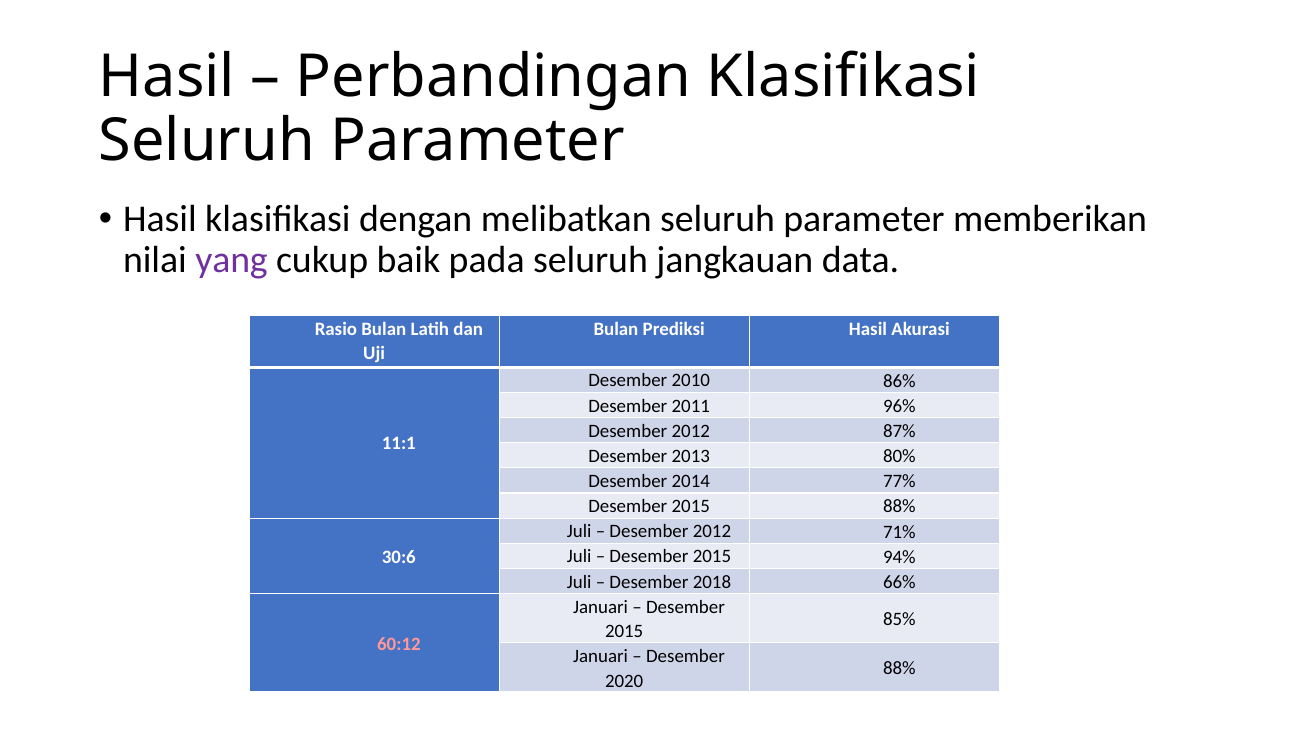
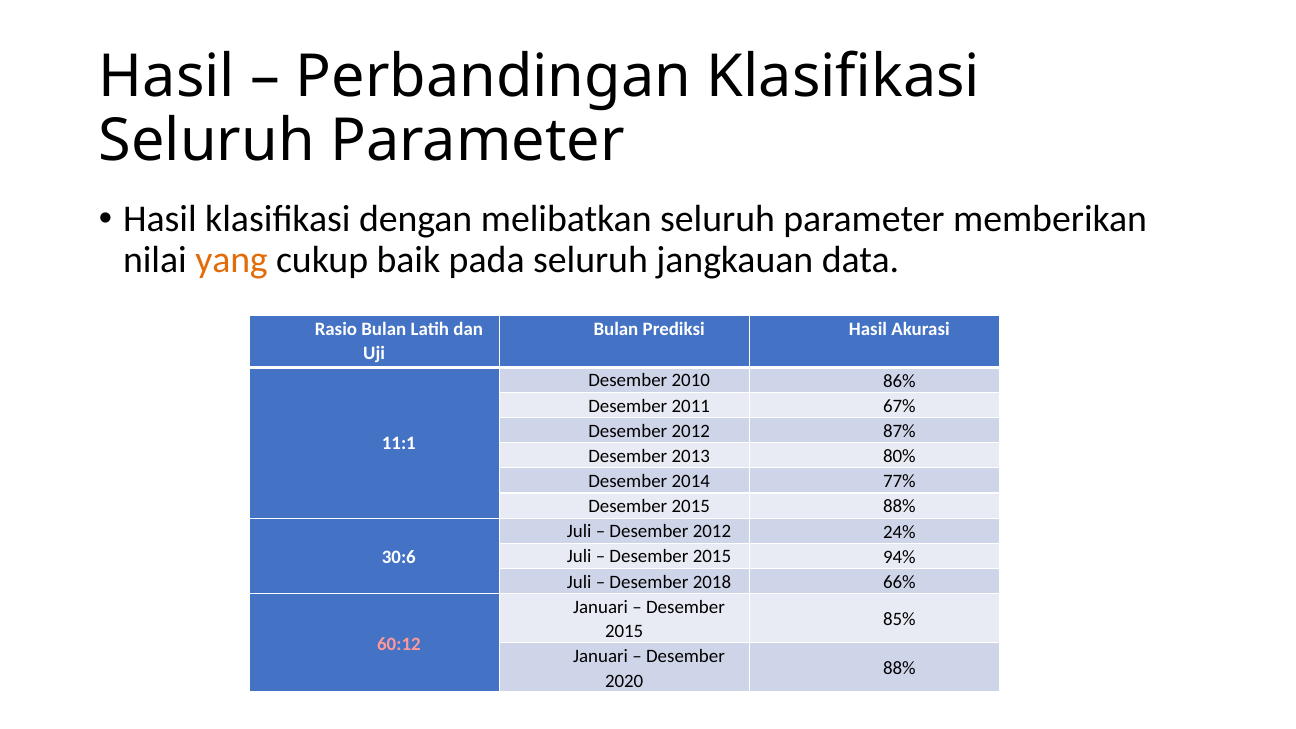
yang colour: purple -> orange (232, 260)
96%: 96% -> 67% (899, 406)
71%: 71% -> 24% (899, 532)
